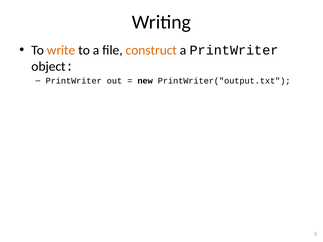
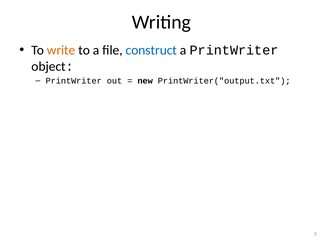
construct colour: orange -> blue (151, 50)
